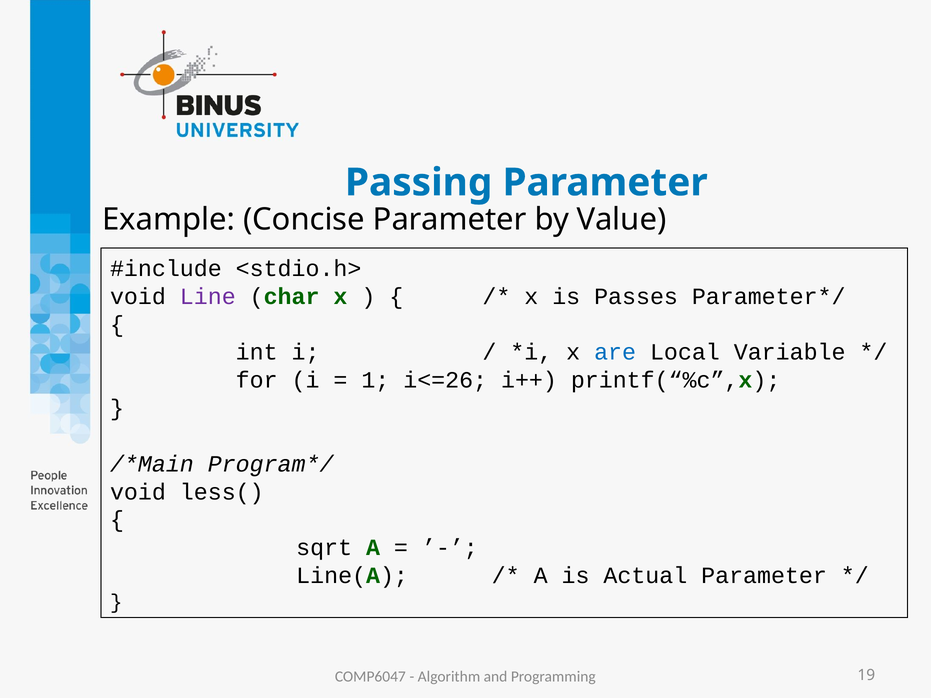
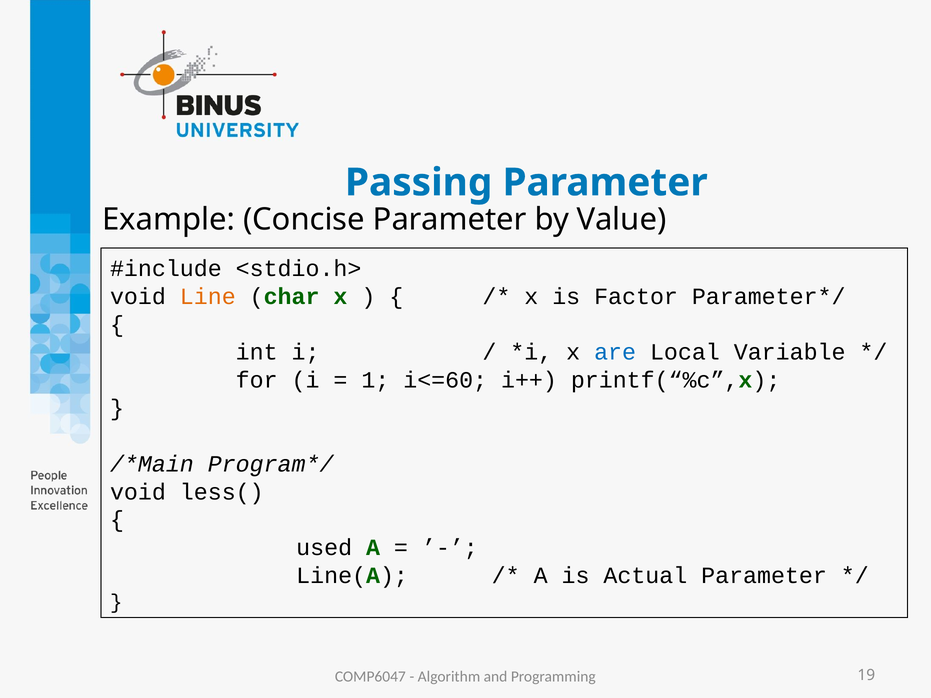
Line colour: purple -> orange (208, 297)
Passes: Passes -> Factor (636, 297)
i<=26: i<=26 -> i<=60 (445, 380)
sqrt: sqrt -> used (324, 548)
